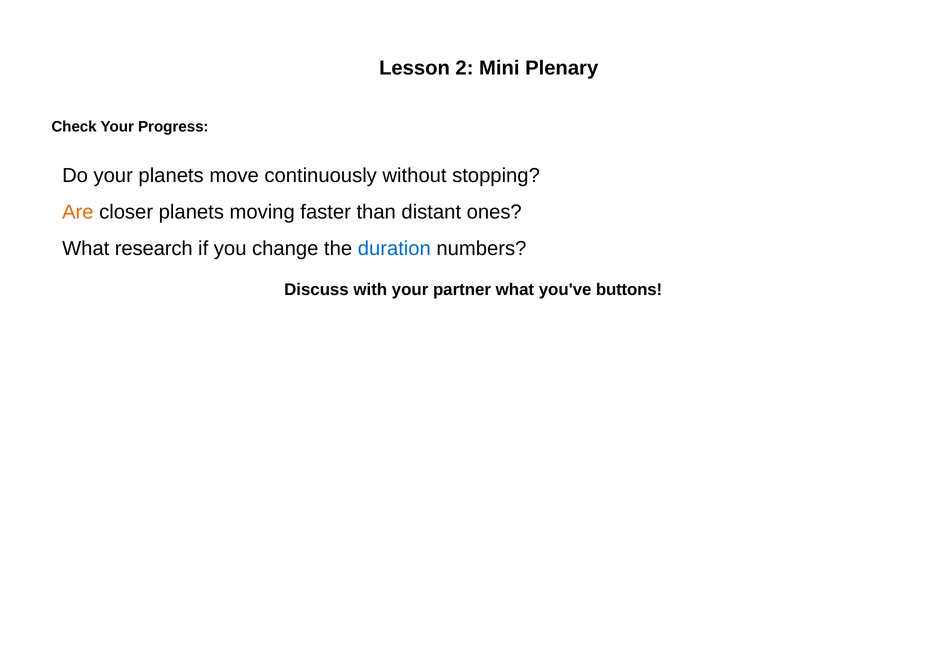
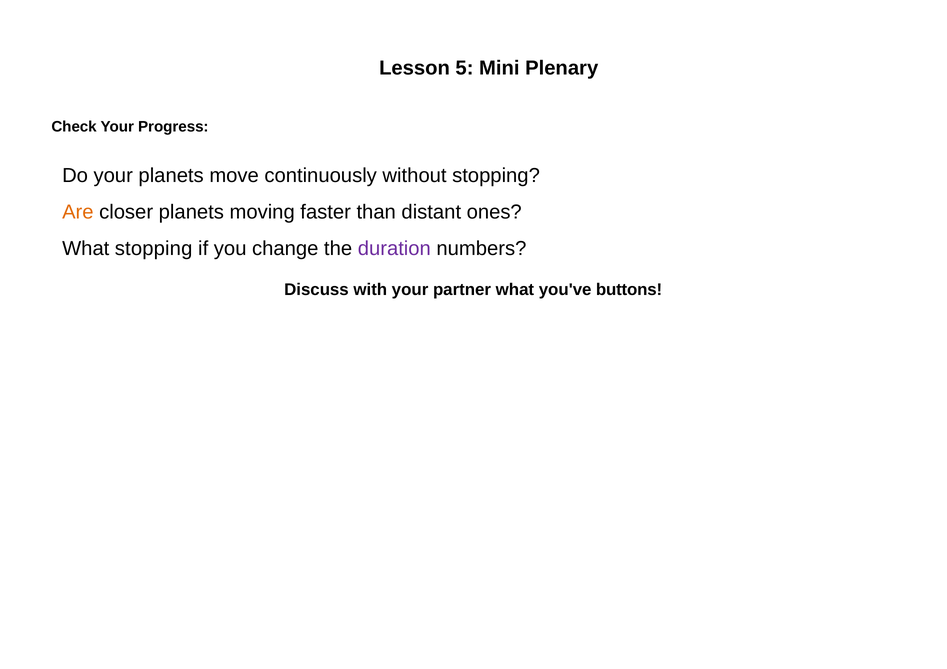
2: 2 -> 5 (464, 68)
What research: research -> stopping (154, 249)
duration colour: blue -> purple (394, 249)
